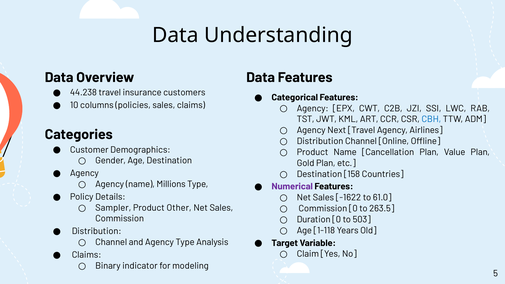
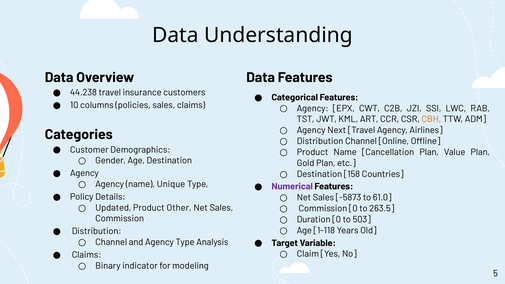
CBH colour: blue -> orange (431, 119)
Millions: Millions -> Unique (171, 184)
-1622: -1622 -> -5873 (348, 198)
Sampler: Sampler -> Updated (113, 208)
